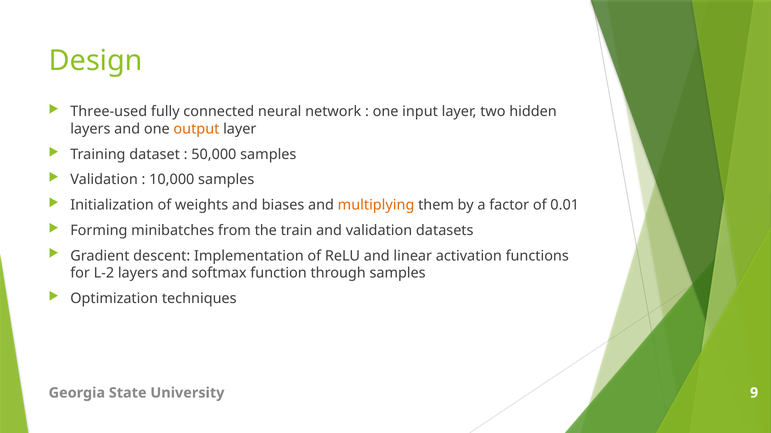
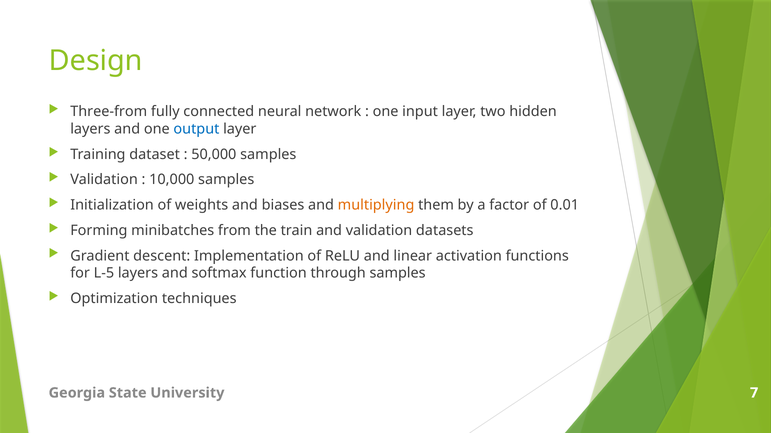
Three-used: Three-used -> Three-from (109, 112)
output colour: orange -> blue (196, 129)
L-2: L-2 -> L-5 (104, 273)
9: 9 -> 7 (754, 393)
